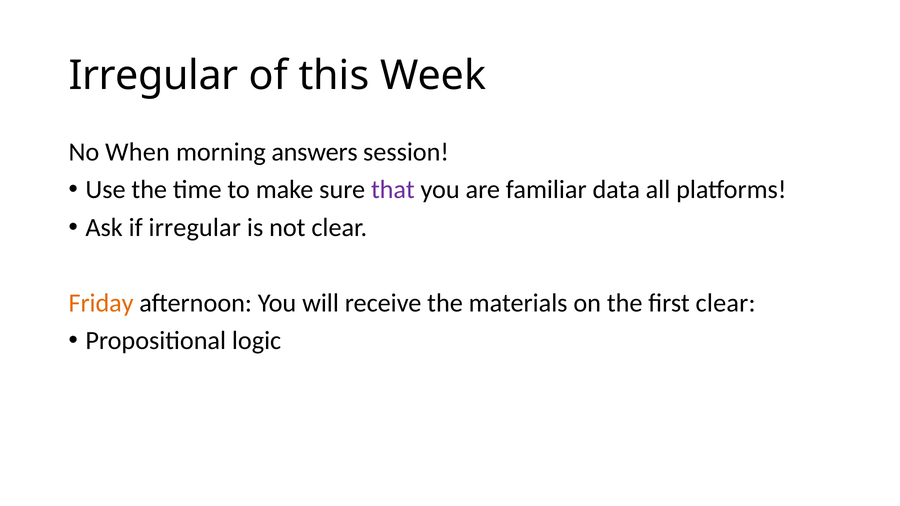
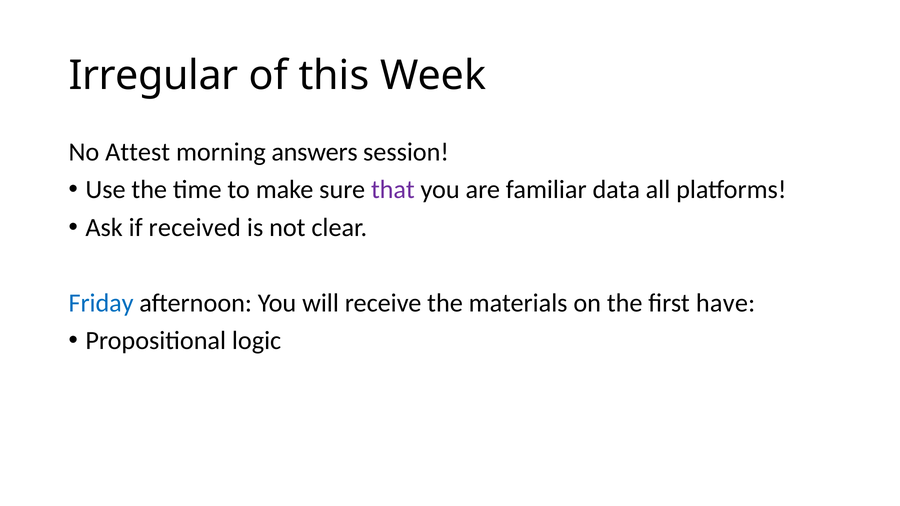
When: When -> Attest (138, 152)
if irregular: irregular -> received (195, 228)
Friday colour: orange -> blue (101, 303)
first clear: clear -> have (726, 303)
